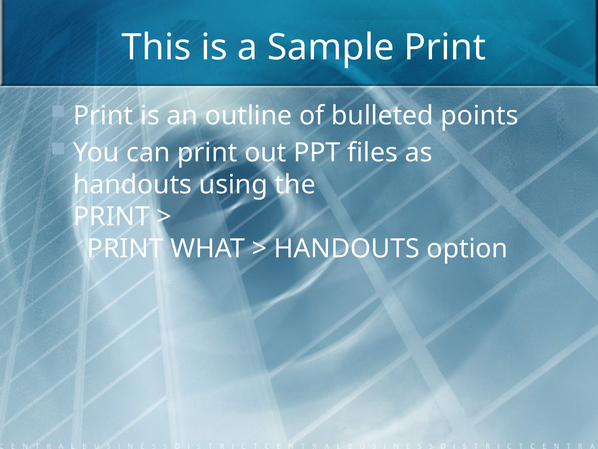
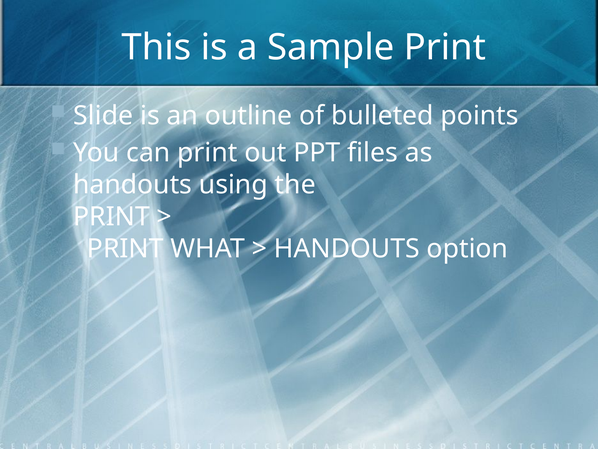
Print: Print -> Slide (103, 115)
